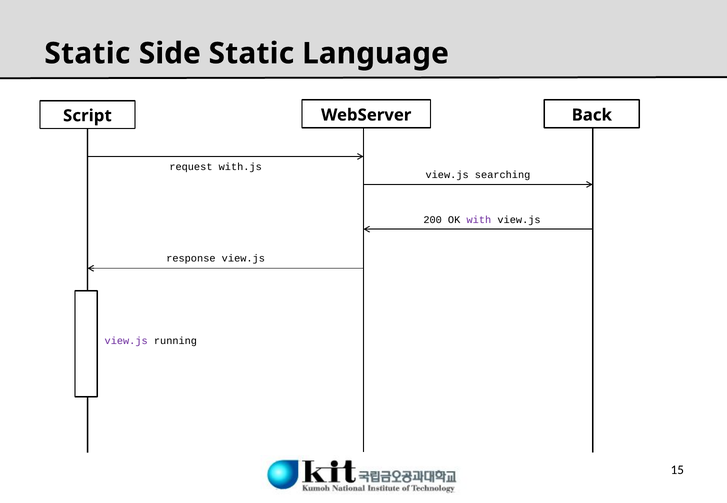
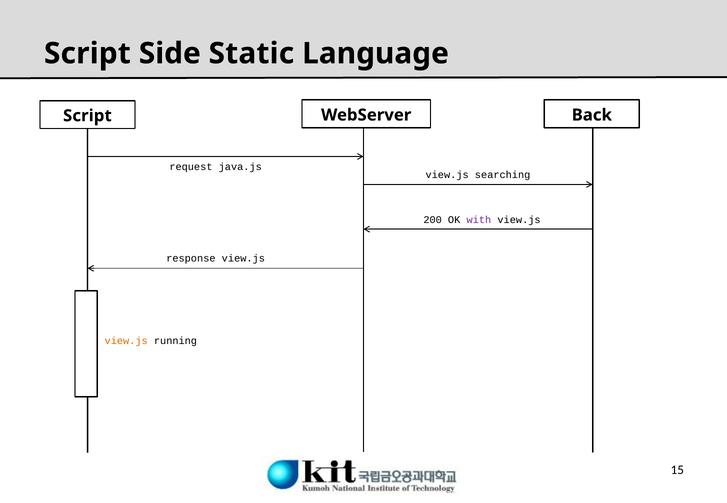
Static: Static -> Script (87, 53)
with.js: with.js -> java.js (240, 167)
view.js colour: purple -> orange (126, 341)
